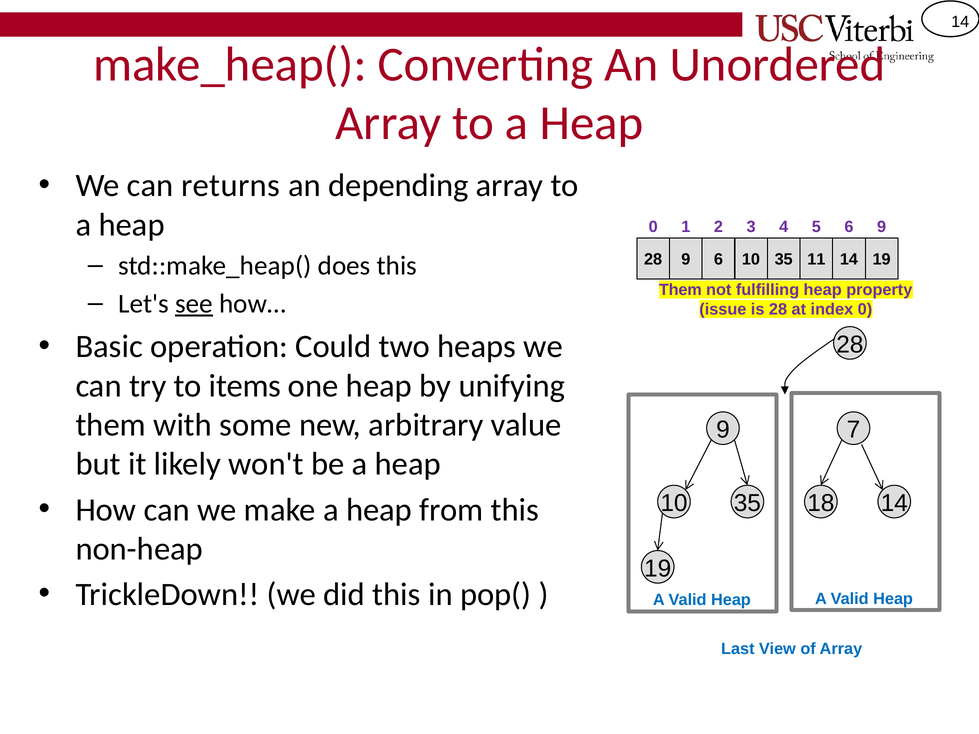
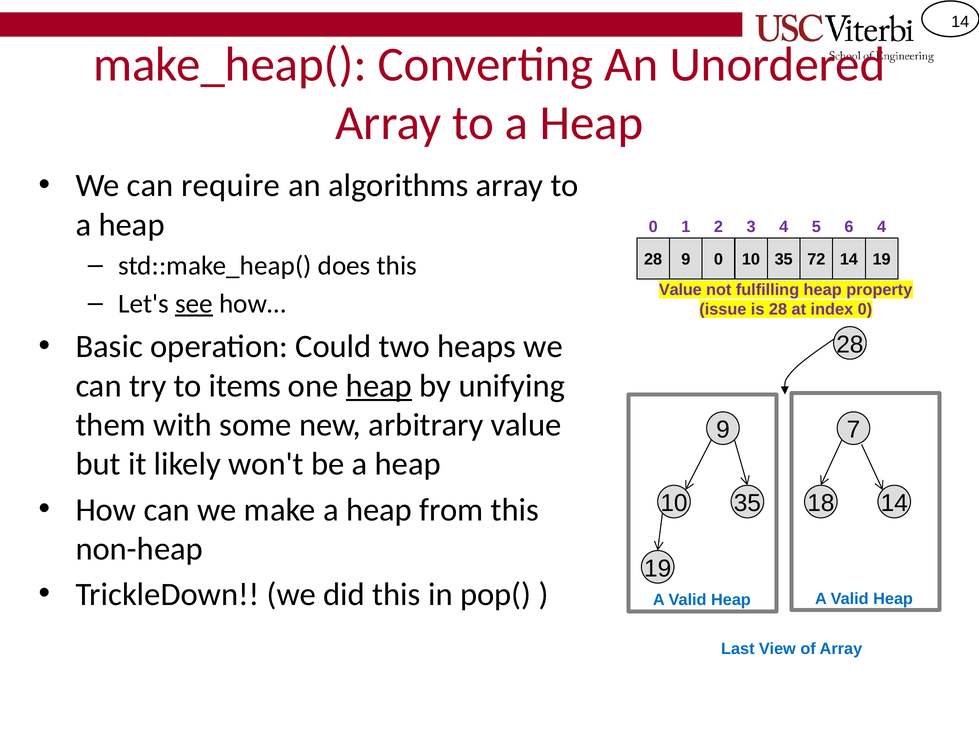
returns: returns -> require (231, 186)
depending: depending -> algorithms (398, 186)
6 9: 9 -> 4 (882, 227)
9 6: 6 -> 0 (718, 260)
11: 11 -> 72 (816, 260)
Them: Them -> Value (680, 290)
heap underline: none -> present (379, 386)
